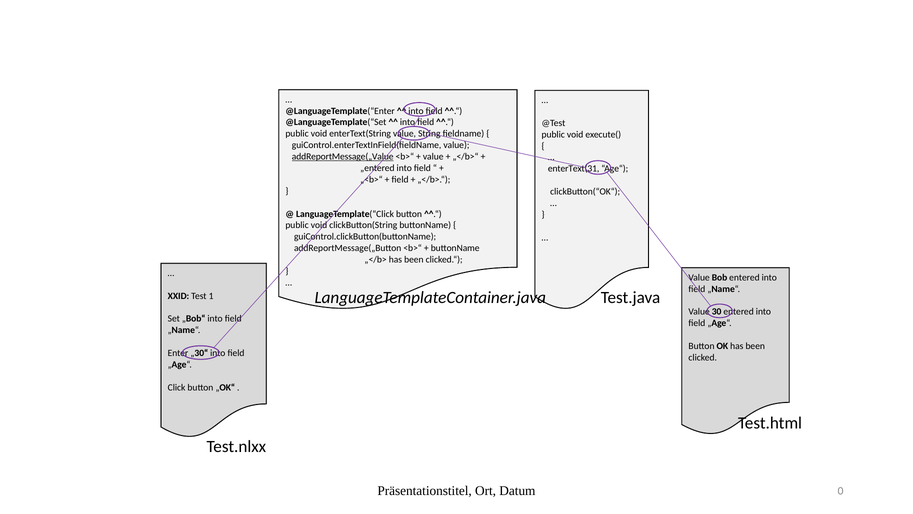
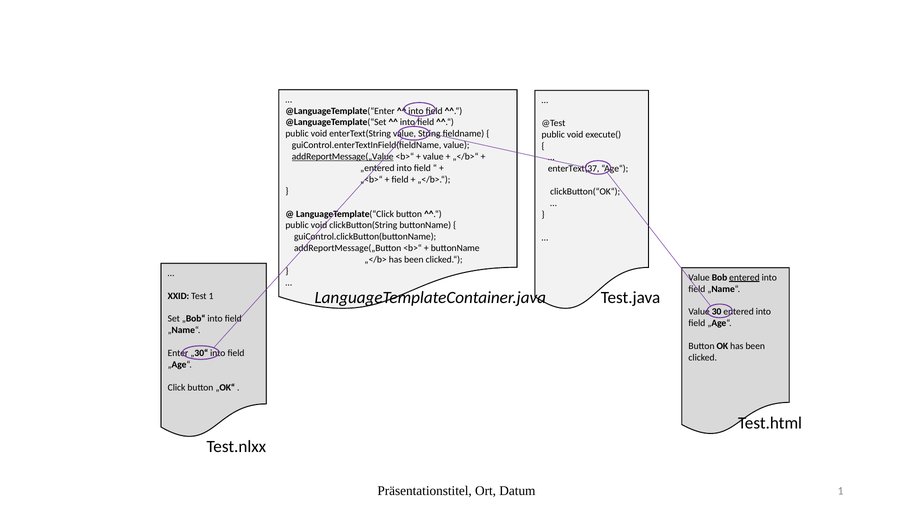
enterText(31: enterText(31 -> enterText(37 (574, 169)
entered underline: none -> present (744, 277)
Datum 0: 0 -> 1 (841, 490)
